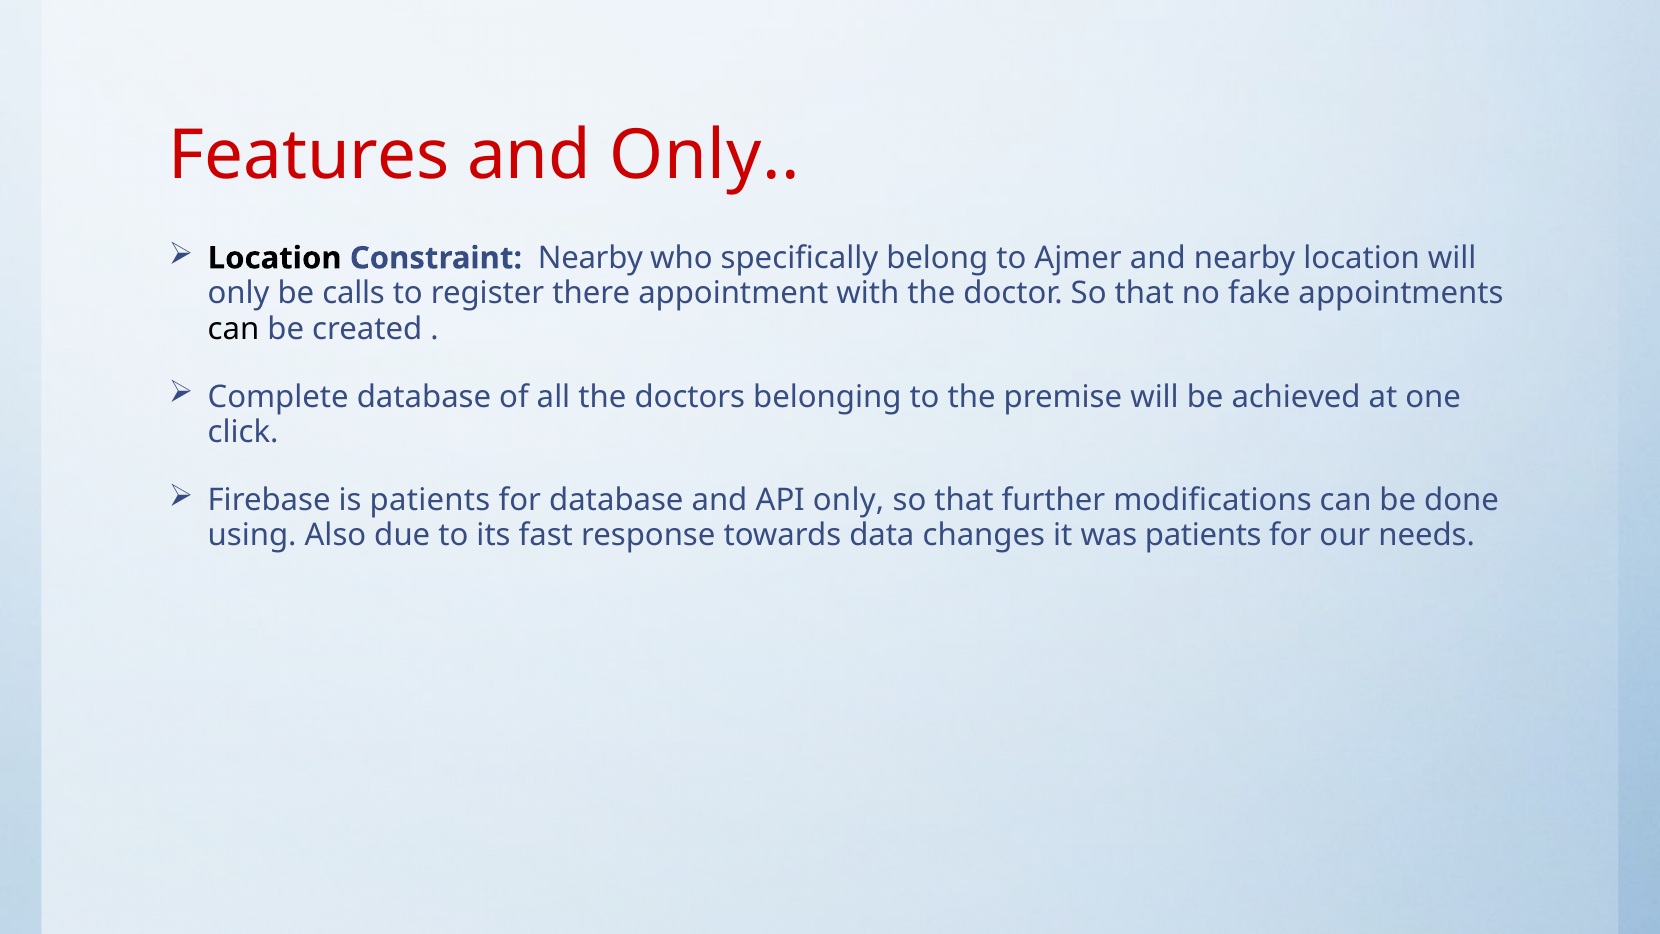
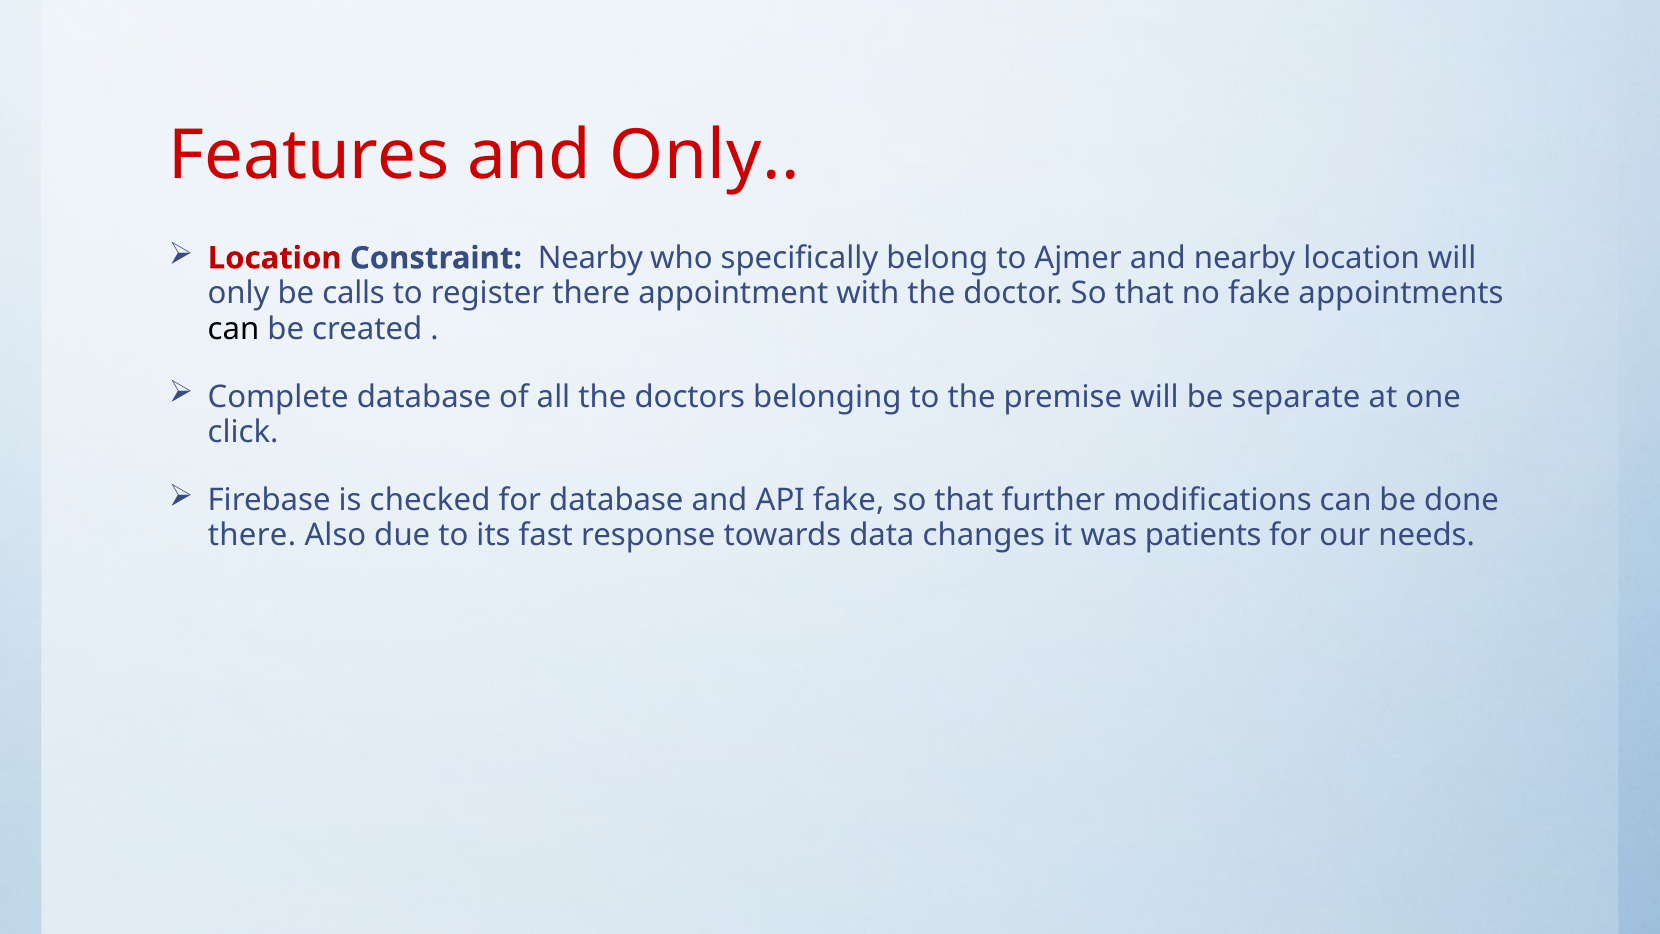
Location colour: black -> red (275, 258)
achieved: achieved -> separate (1296, 397)
is patients: patients -> checked (430, 500)
API only: only -> fake (849, 500)
using: using -> there (252, 536)
